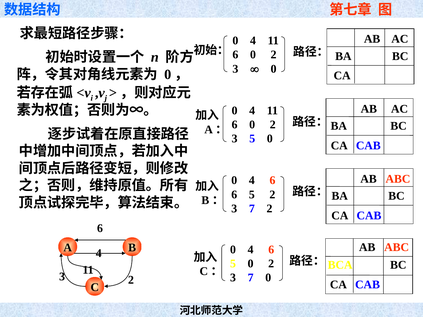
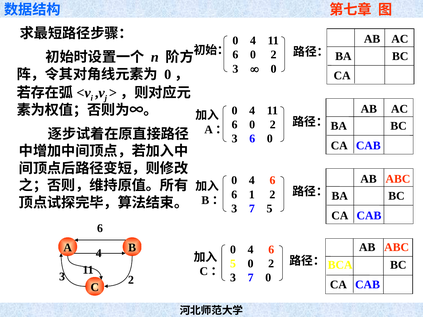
3 5: 5 -> 6 (252, 139)
5: 5 -> 1 (252, 195)
7 2: 2 -> 5 (269, 209)
